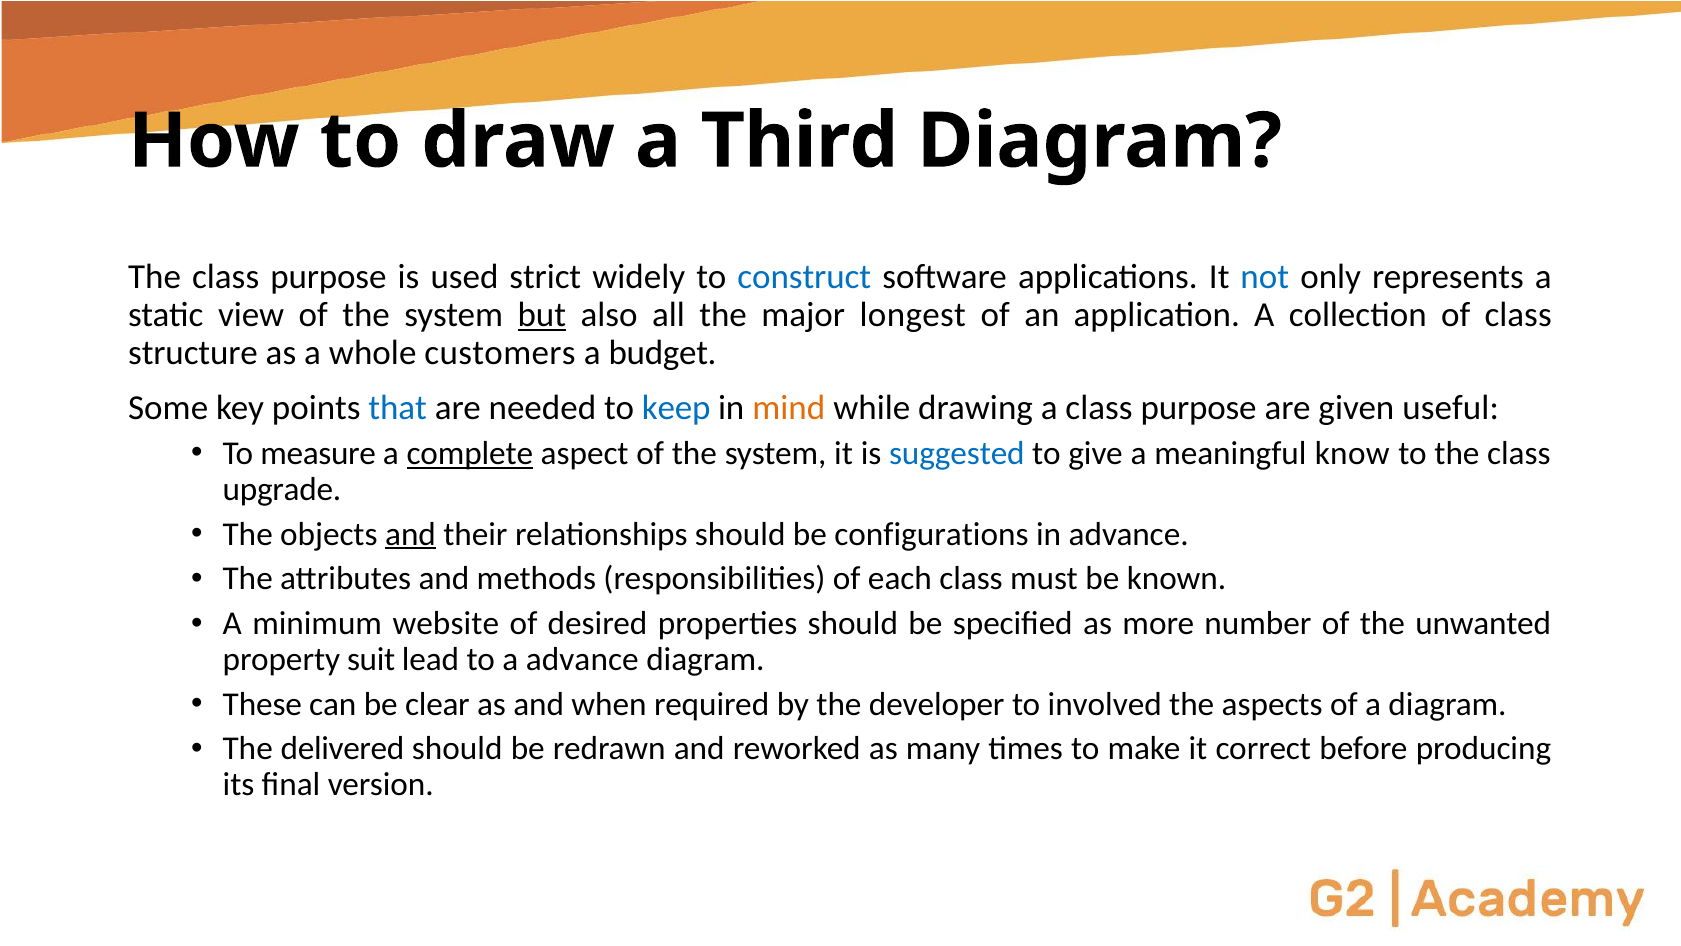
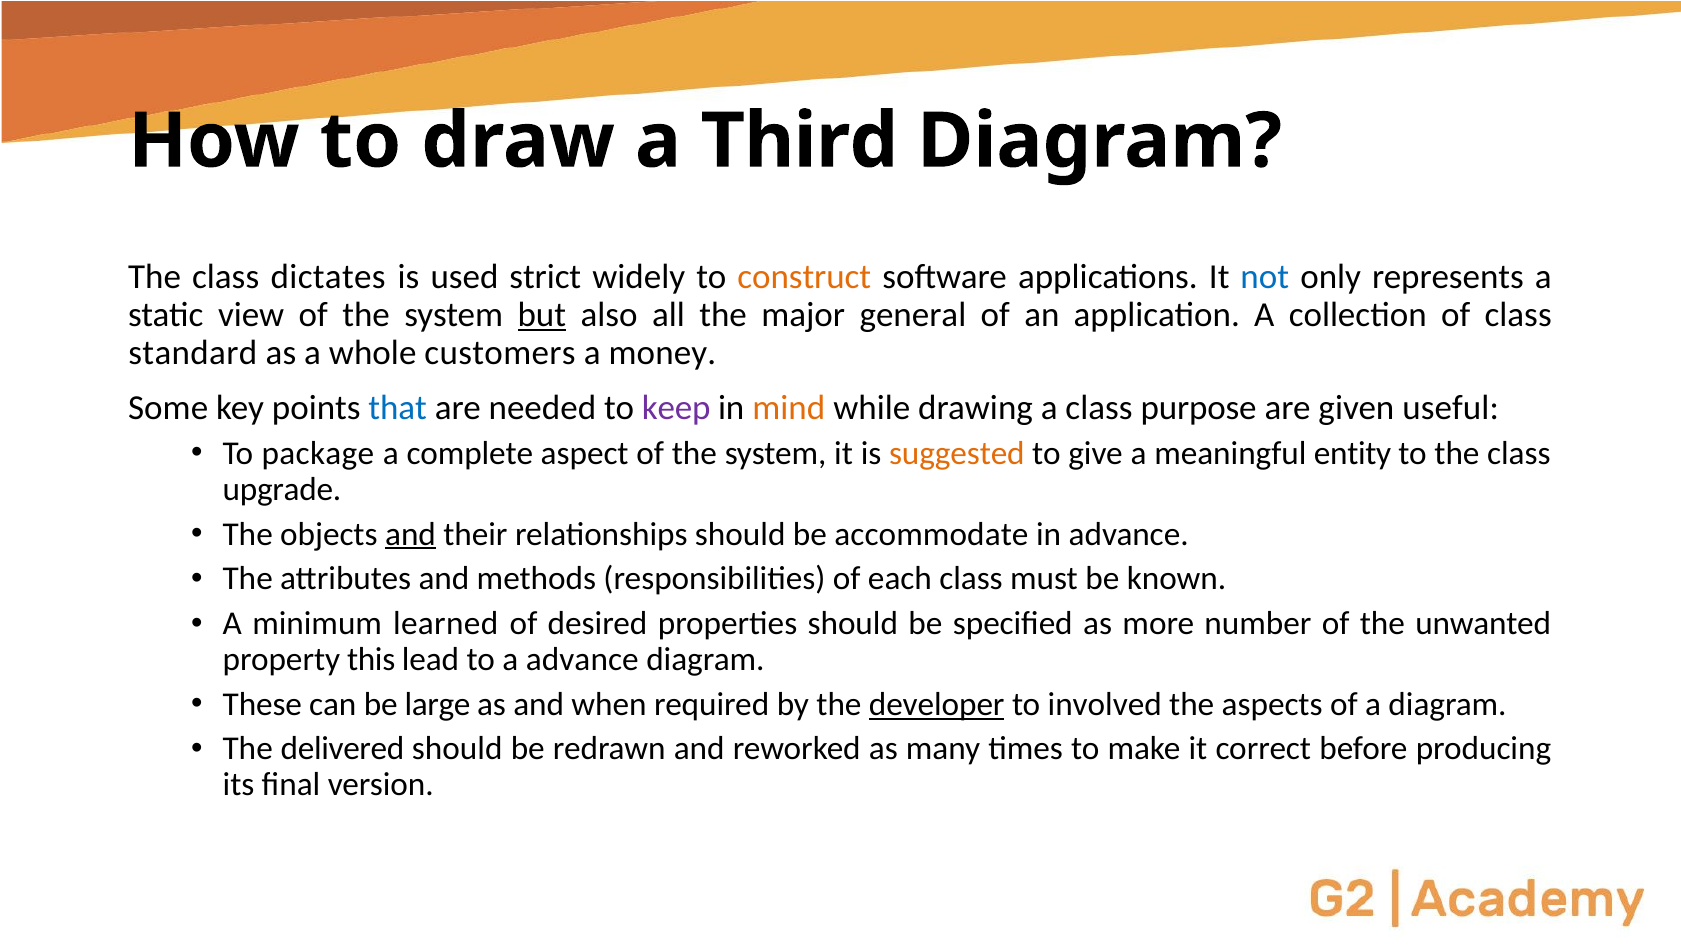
The class purpose: purpose -> dictates (328, 277)
construct colour: blue -> orange (804, 277)
longest: longest -> general (913, 315)
structure: structure -> standard (193, 352)
budget: budget -> money (662, 352)
keep colour: blue -> purple (676, 408)
measure: measure -> package (318, 453)
complete underline: present -> none (470, 453)
suggested colour: blue -> orange (957, 453)
know: know -> entity (1353, 453)
configurations: configurations -> accommodate (931, 534)
website: website -> learned (446, 623)
suit: suit -> this (371, 659)
clear: clear -> large (438, 704)
developer underline: none -> present (937, 704)
